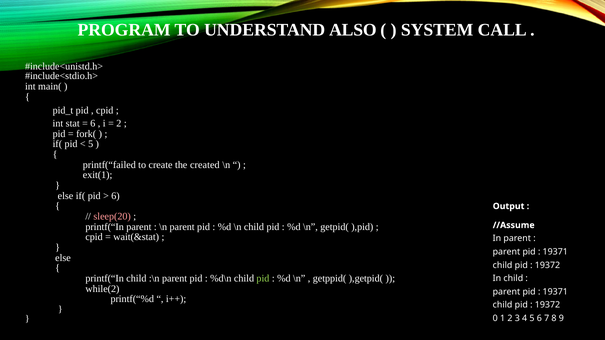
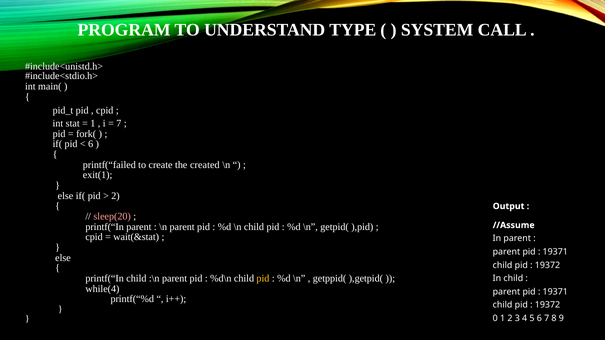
ALSO: ALSO -> TYPE (353, 30)
6: 6 -> 1 (93, 123)
2: 2 -> 7 (119, 123)
5: 5 -> 6 (91, 144)
6: 6 -> 2 (116, 196)
pid colour: light green -> yellow (263, 279)
while(2: while(2 -> while(4 (102, 289)
